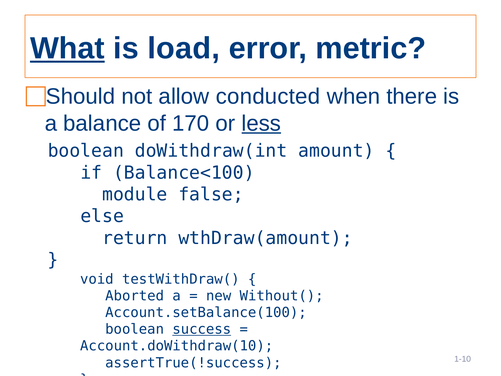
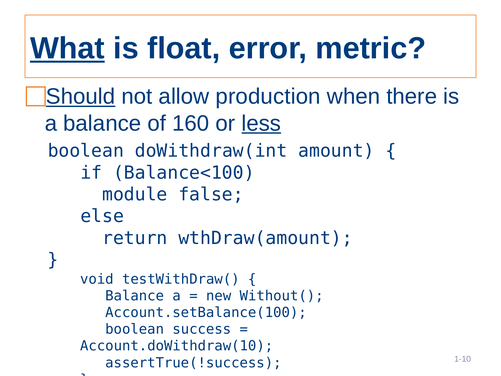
load: load -> float (184, 48)
Should underline: none -> present (81, 97)
conducted: conducted -> production (268, 97)
170: 170 -> 160 (191, 123)
Aborted: Aborted -> Balance (135, 296)
success underline: present -> none (202, 329)
